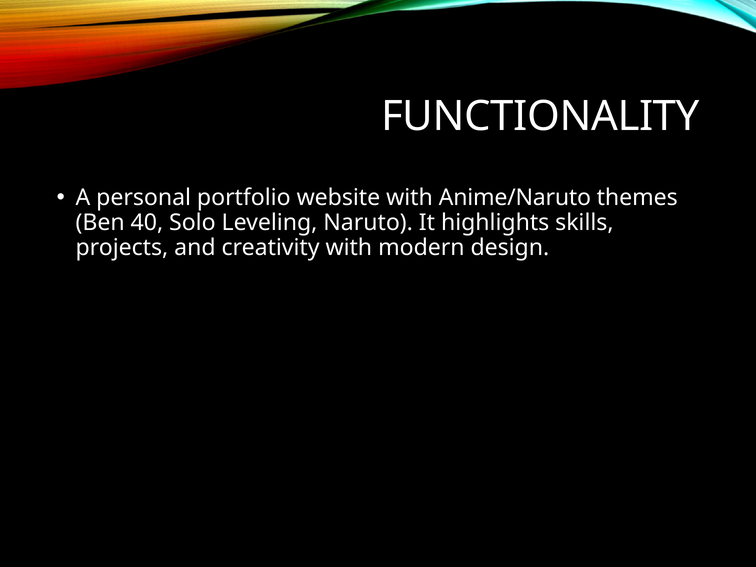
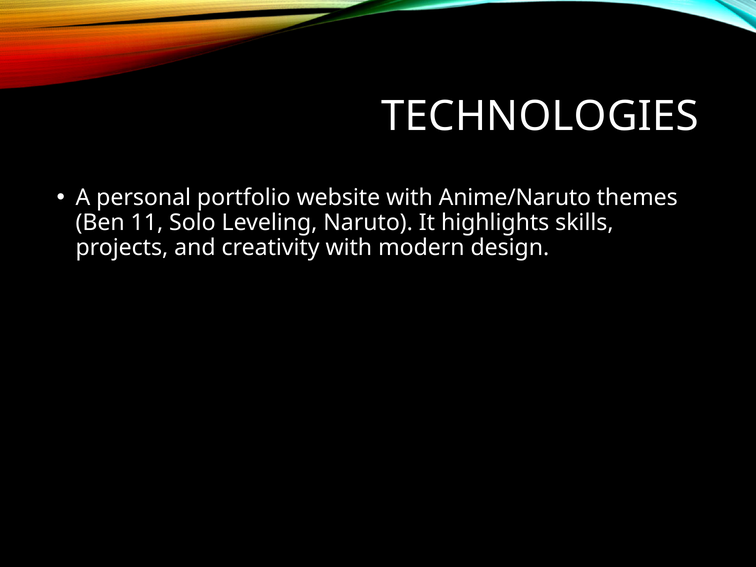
FUNCTIONALITY: FUNCTIONALITY -> TECHNOLOGIES (540, 116)
40: 40 -> 11 (147, 222)
